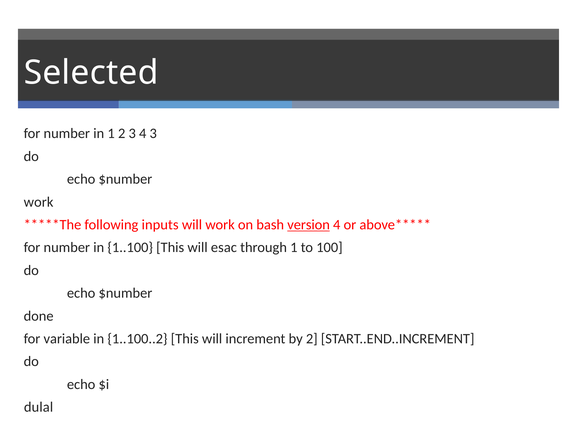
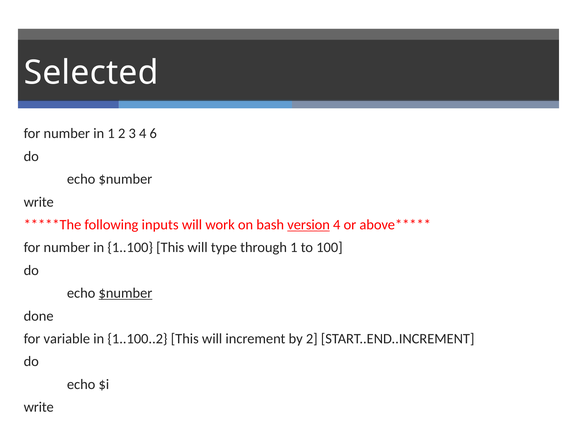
4 3: 3 -> 6 (153, 133)
work: work -> write (39, 202)
esac: esac -> type (224, 247)
$number underline: none -> present (125, 293)
dulal: dulal -> write (39, 407)
